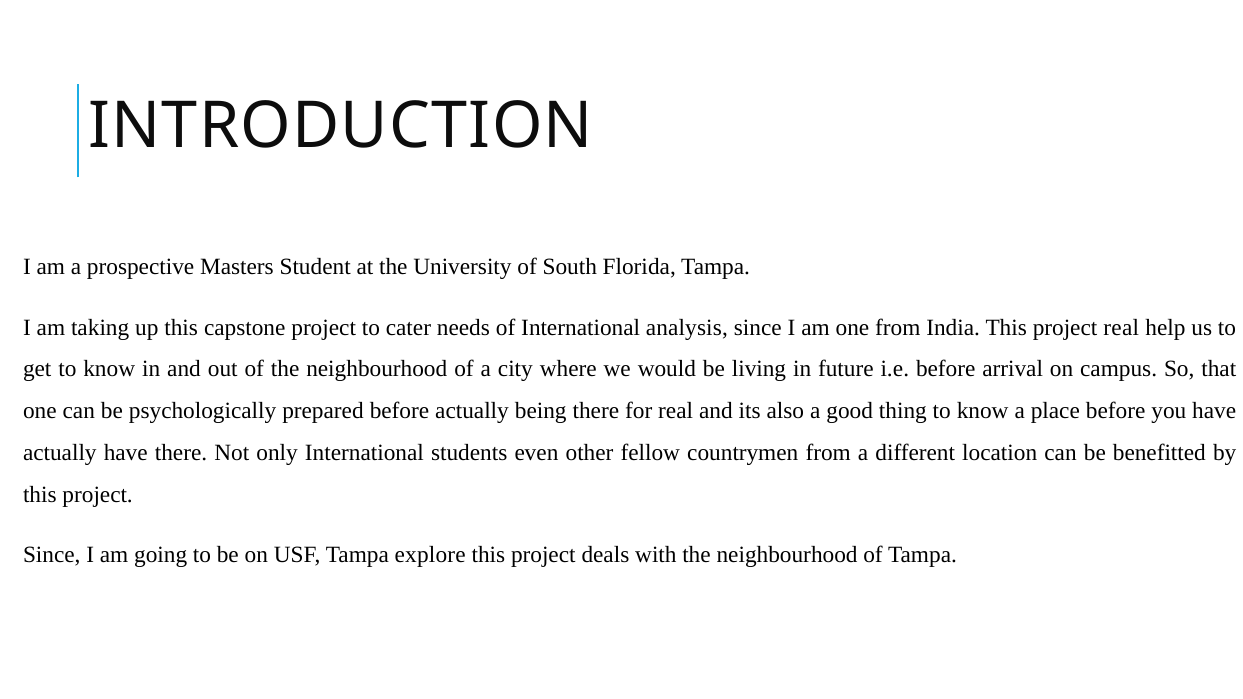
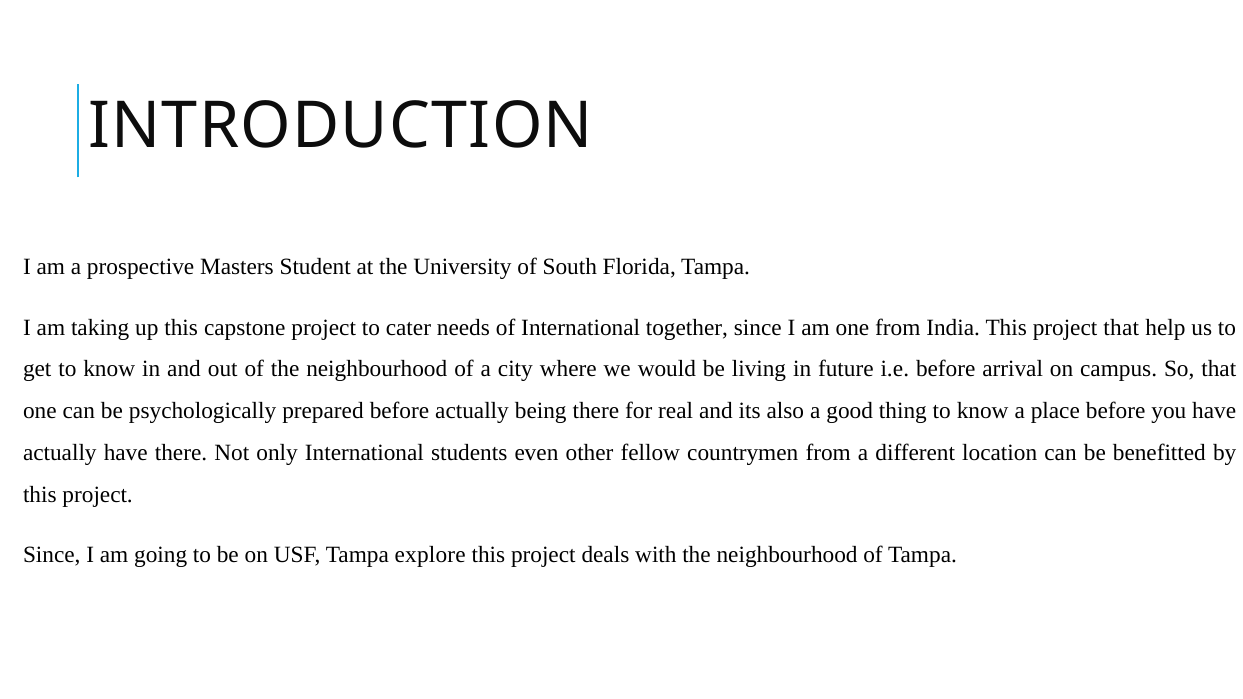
analysis: analysis -> together (687, 327)
project real: real -> that (1121, 327)
